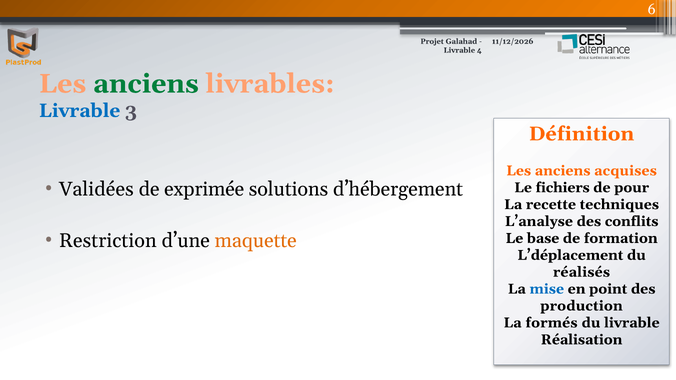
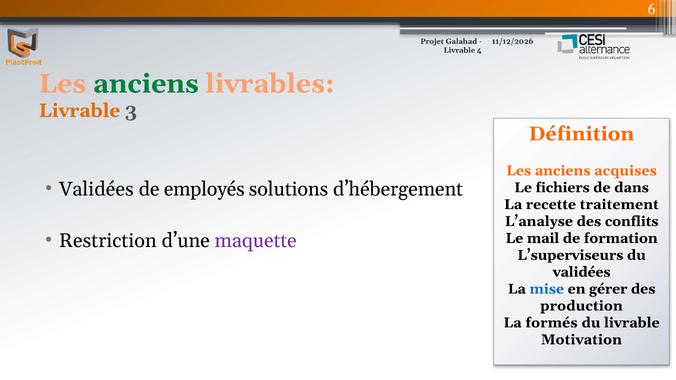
Livrable colour: blue -> orange (80, 111)
exprimée: exprimée -> employés (204, 190)
pour: pour -> dans (632, 188)
techniques: techniques -> traitement (619, 205)
base: base -> mail (543, 238)
maquette colour: orange -> purple (256, 241)
L’déplacement: L’déplacement -> L’superviseurs (570, 255)
réalisés: réalisés -> validées (582, 272)
point: point -> gérer (608, 289)
Réalisation: Réalisation -> Motivation (581, 340)
